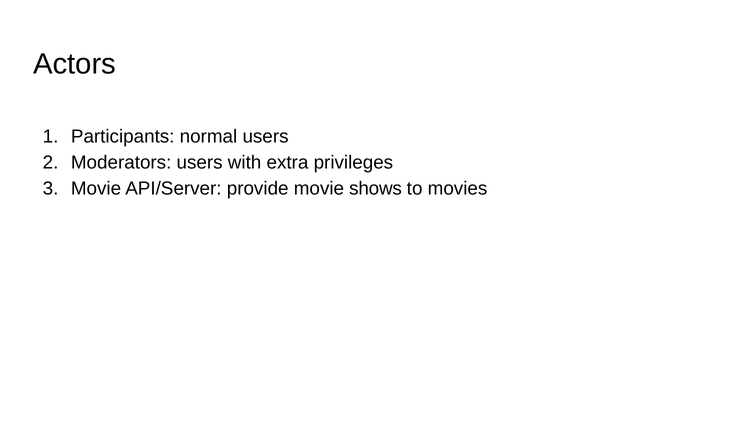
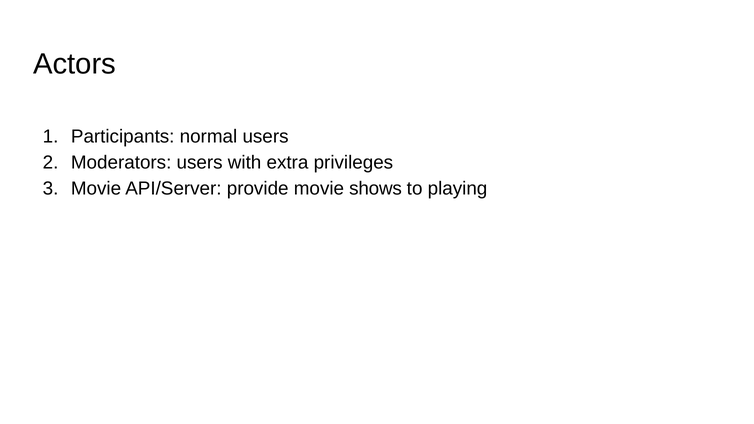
movies: movies -> playing (458, 188)
